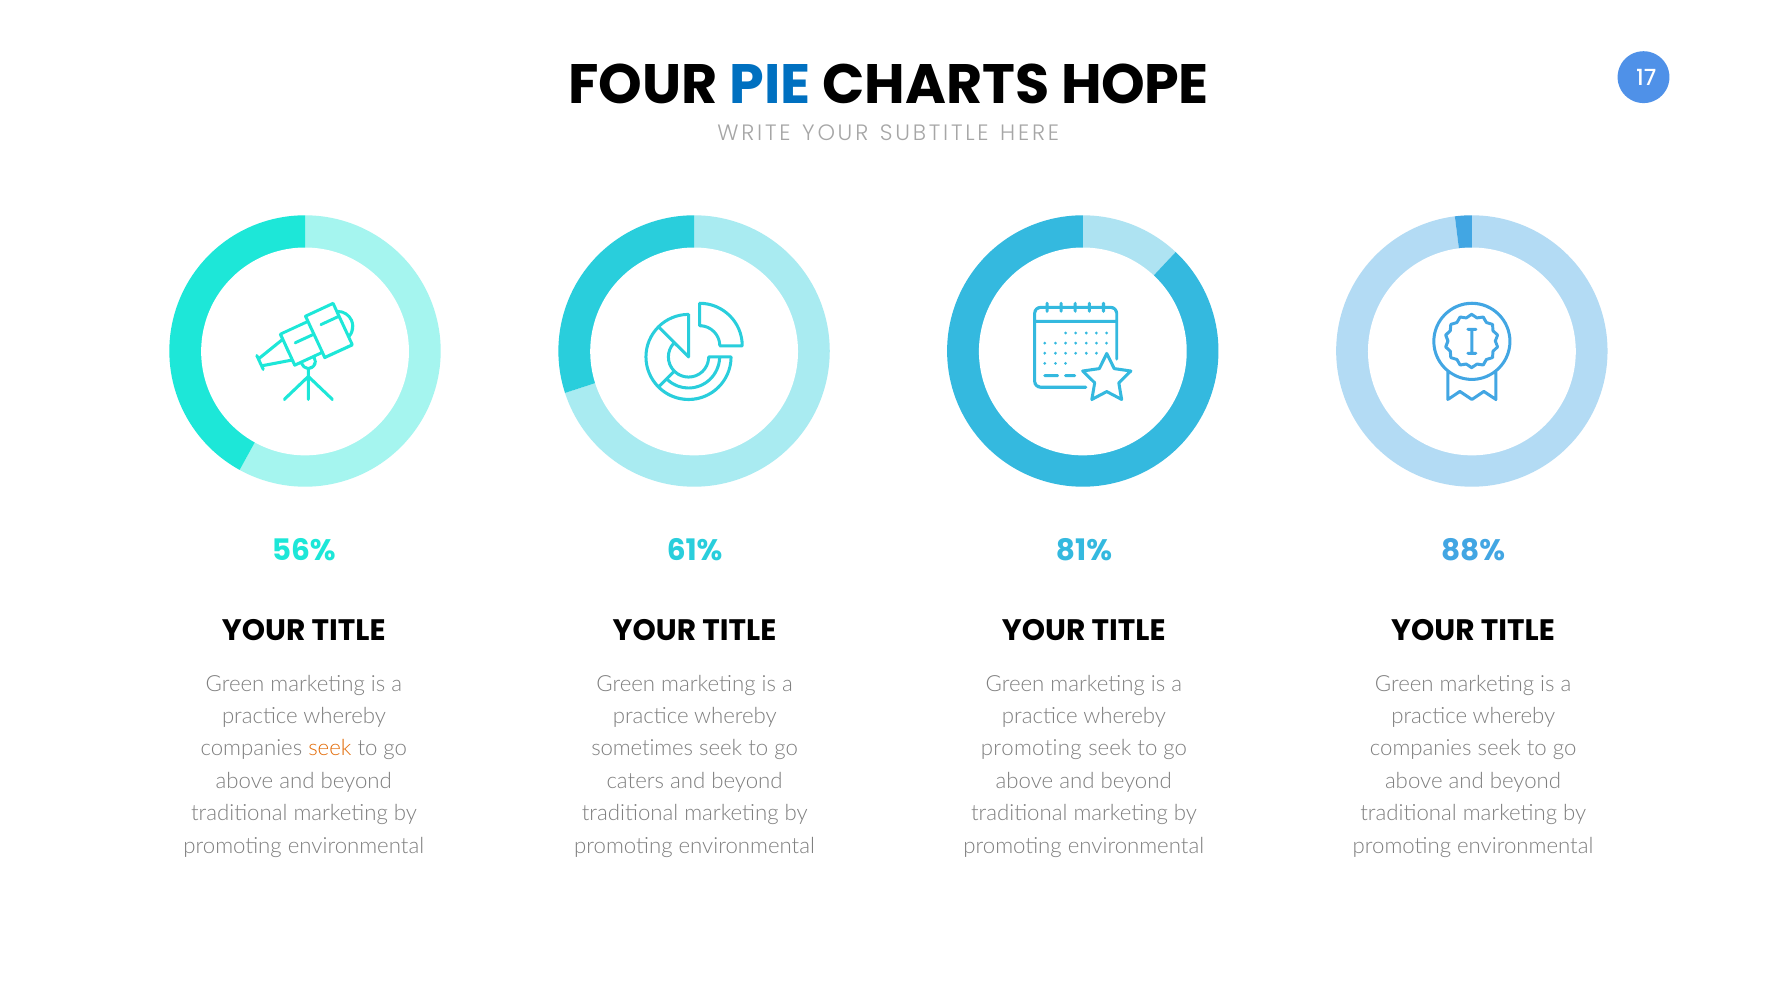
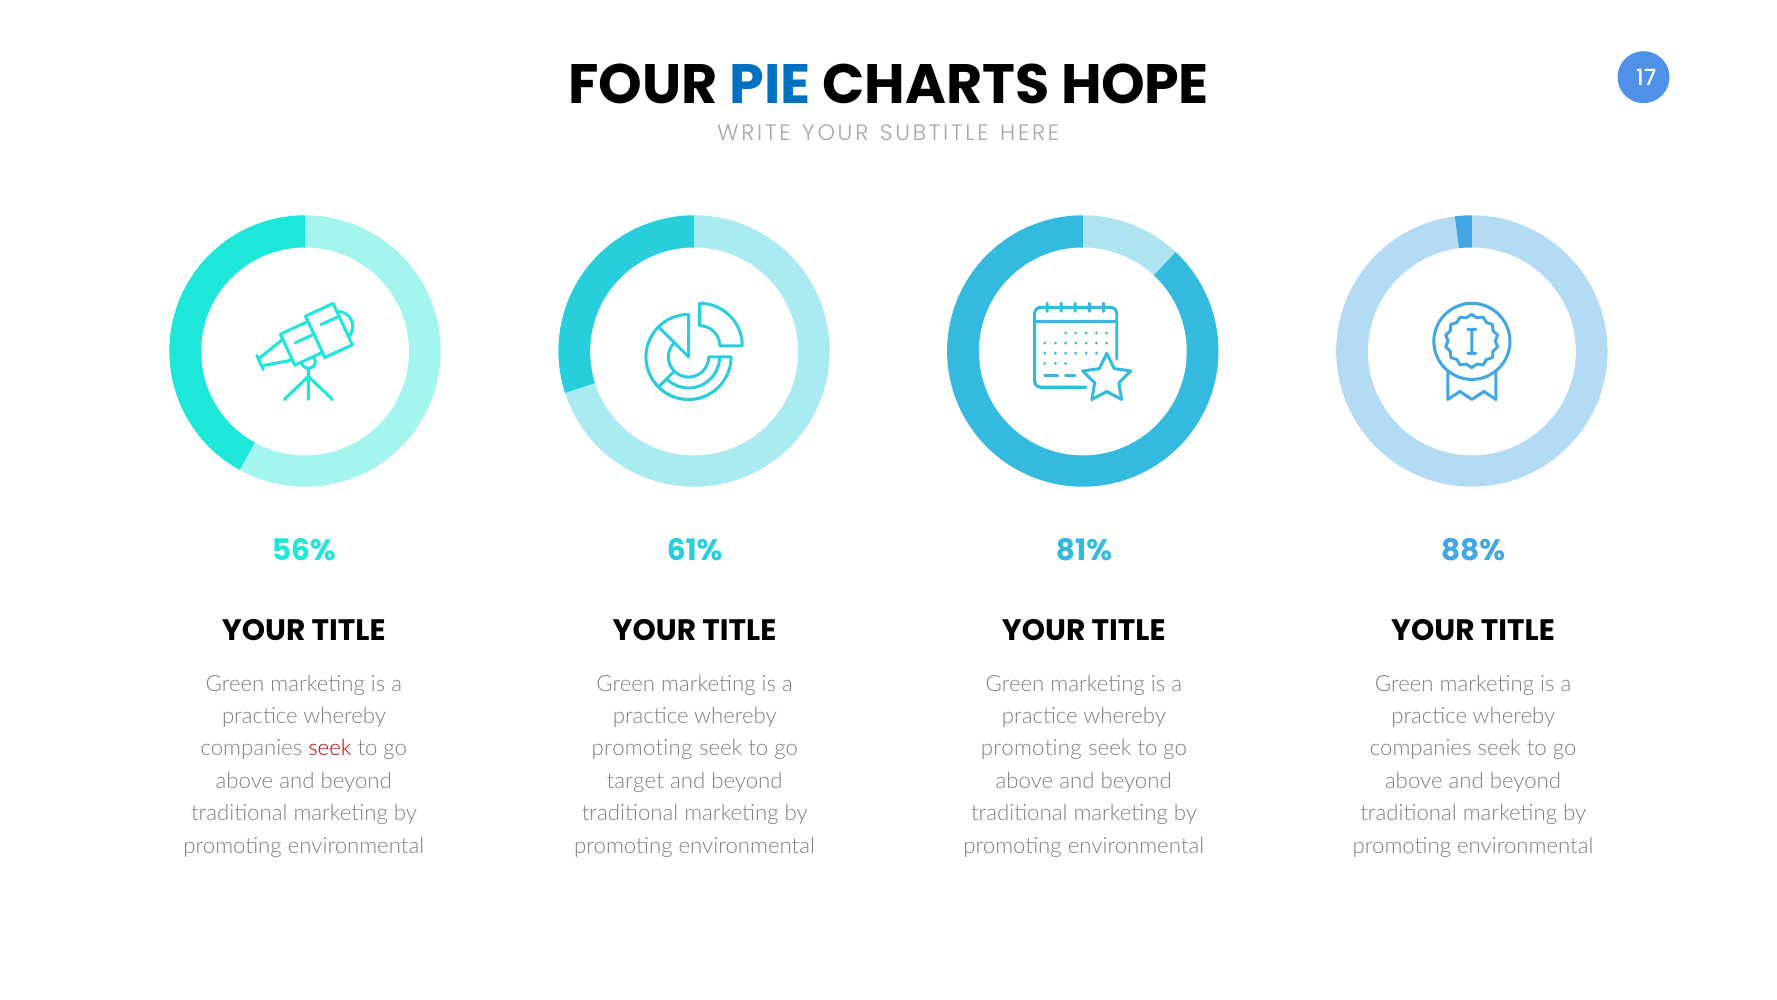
seek colour: orange -> red (330, 749)
sometimes: sometimes -> promoting (642, 749)
caters: caters -> target (635, 781)
